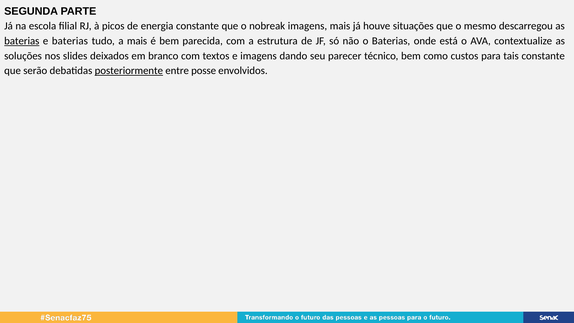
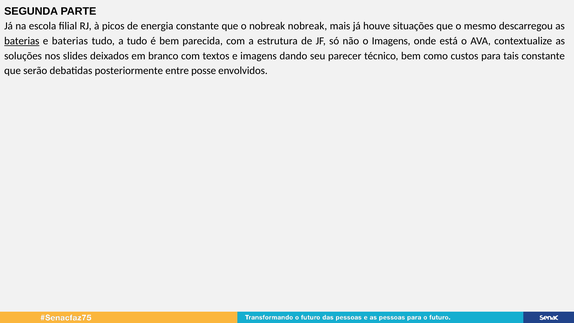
nobreak imagens: imagens -> nobreak (307, 26)
a mais: mais -> tudo (137, 41)
o Baterias: Baterias -> Imagens (391, 41)
posteriormente underline: present -> none (129, 71)
